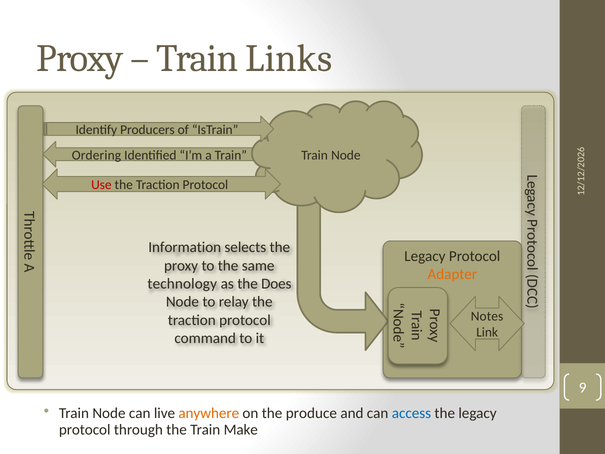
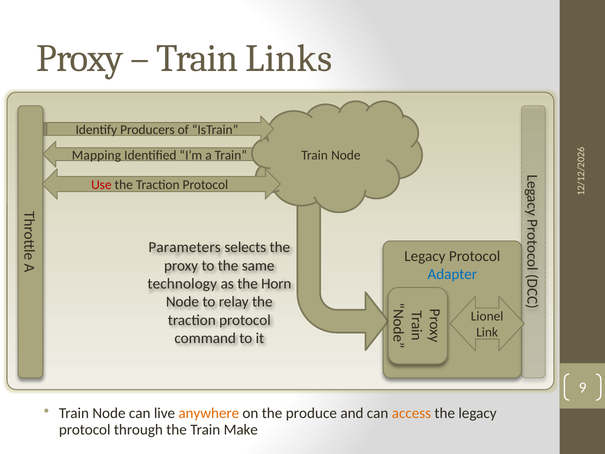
Ordering: Ordering -> Mapping (96, 155)
Information: Information -> Parameters (185, 247)
Adapter colour: orange -> blue (452, 274)
Does: Does -> Horn (276, 284)
Notes: Notes -> Lionel (487, 316)
access colour: blue -> orange (411, 413)
